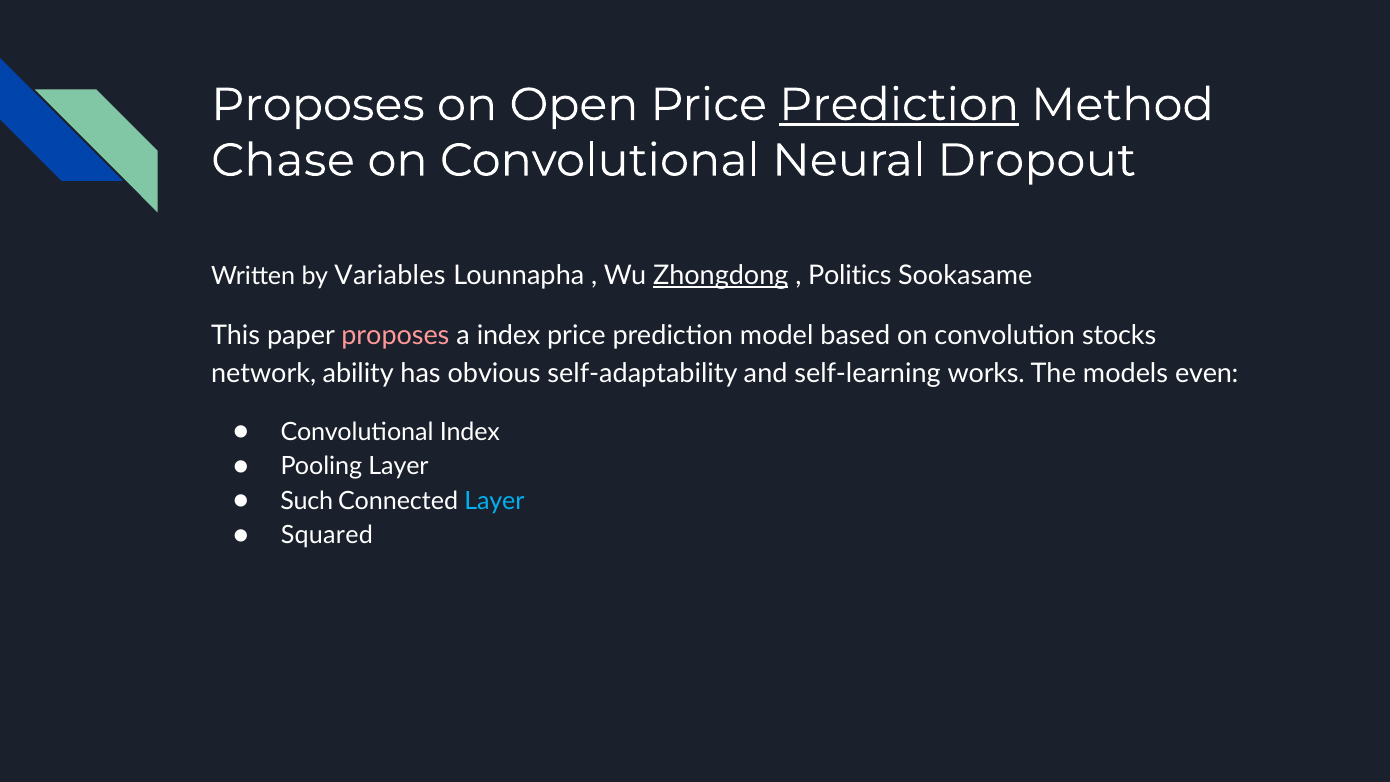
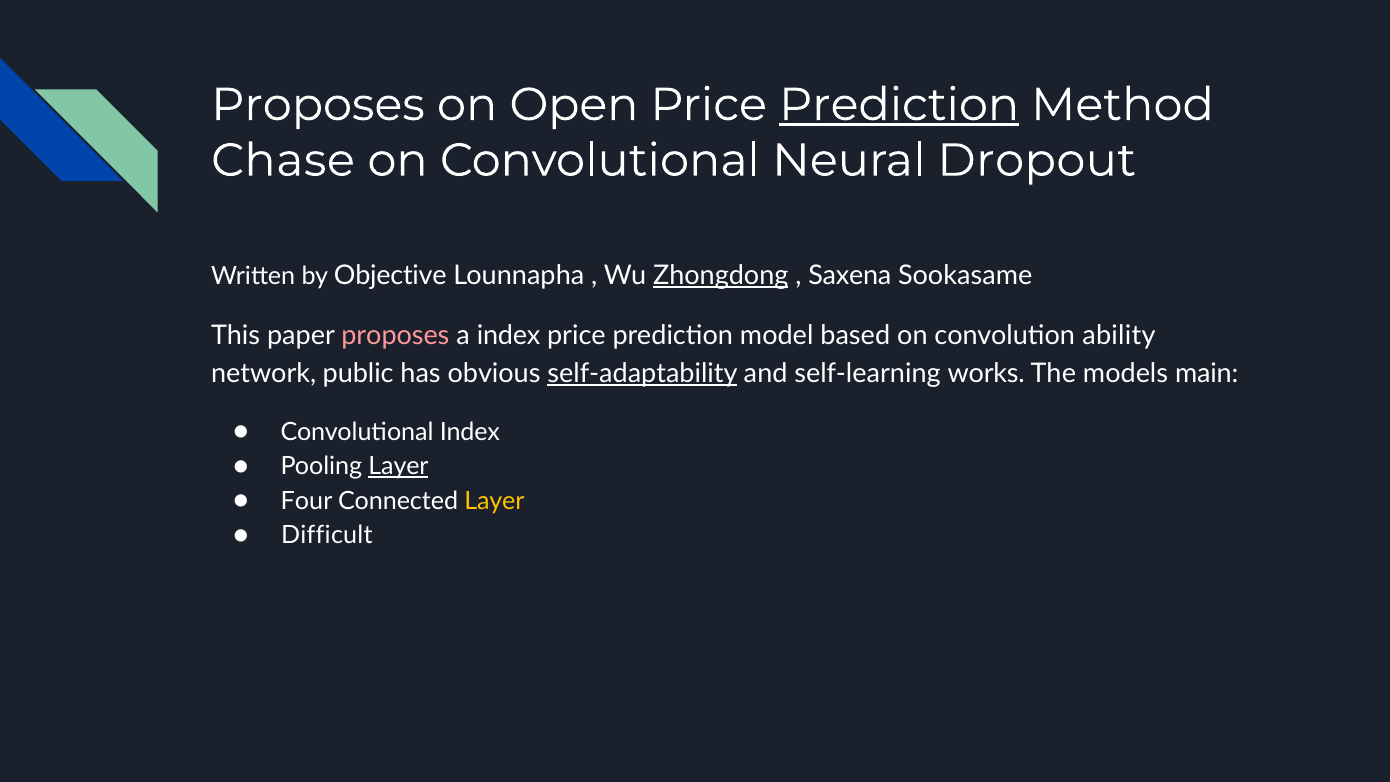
Variables: Variables -> Objective (390, 275)
Politics: Politics -> Saxena (850, 275)
stocks: stocks -> ability (1119, 336)
ability: ability -> public (358, 373)
self-adaptability underline: none -> present (642, 373)
even: even -> main (1207, 373)
Layer underline: none -> present (399, 466)
Such: Such -> Four (307, 501)
Layer colour: light blue -> yellow (494, 501)
Squared: Squared -> Difficult (327, 535)
